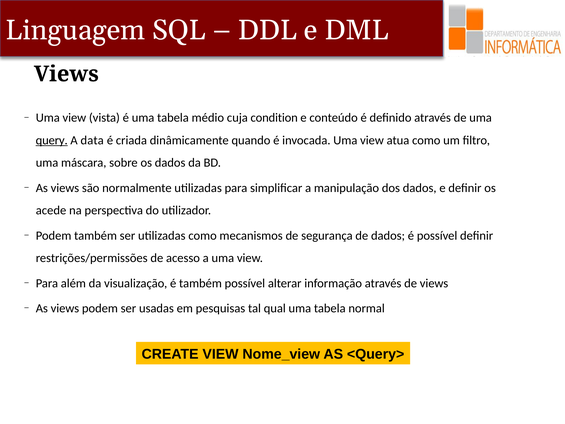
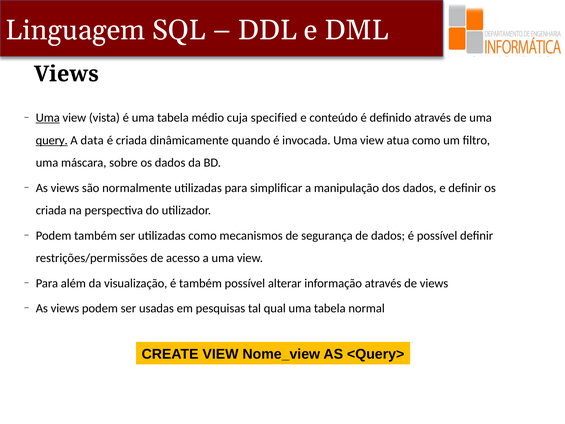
Uma underline: none -> present (48, 118)
condition: condition -> specified (274, 118)
acede: acede -> criada (51, 210)
